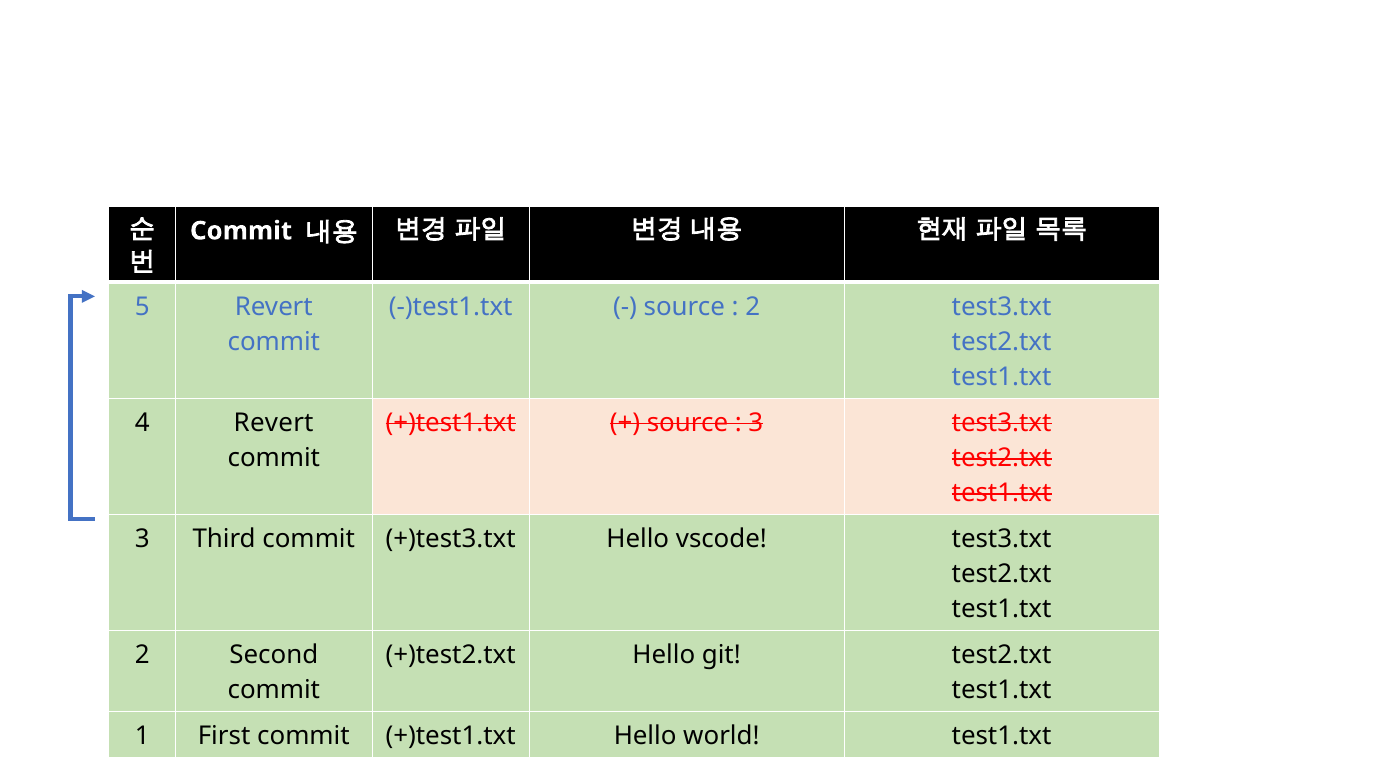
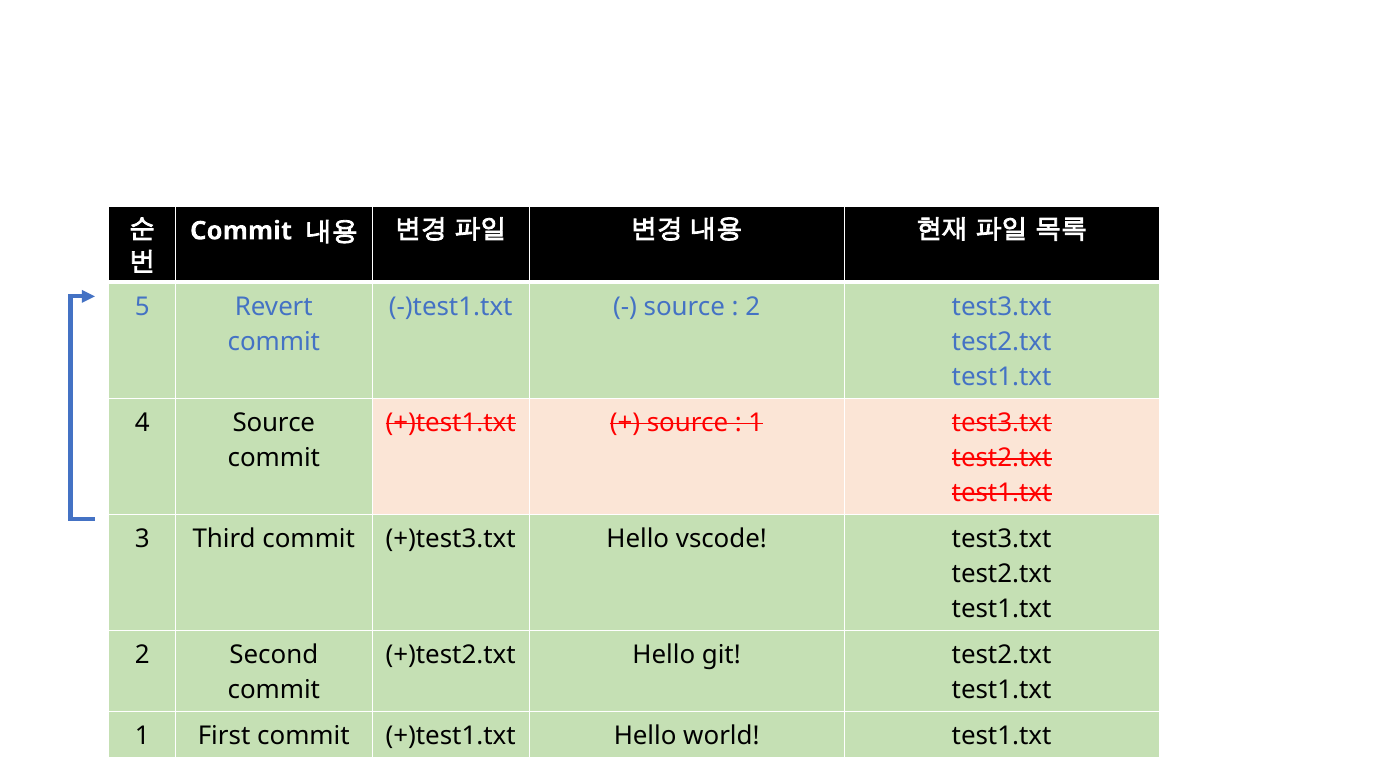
4 Revert: Revert -> Source (274, 423)
3: 3 -> 1 (756, 423)
